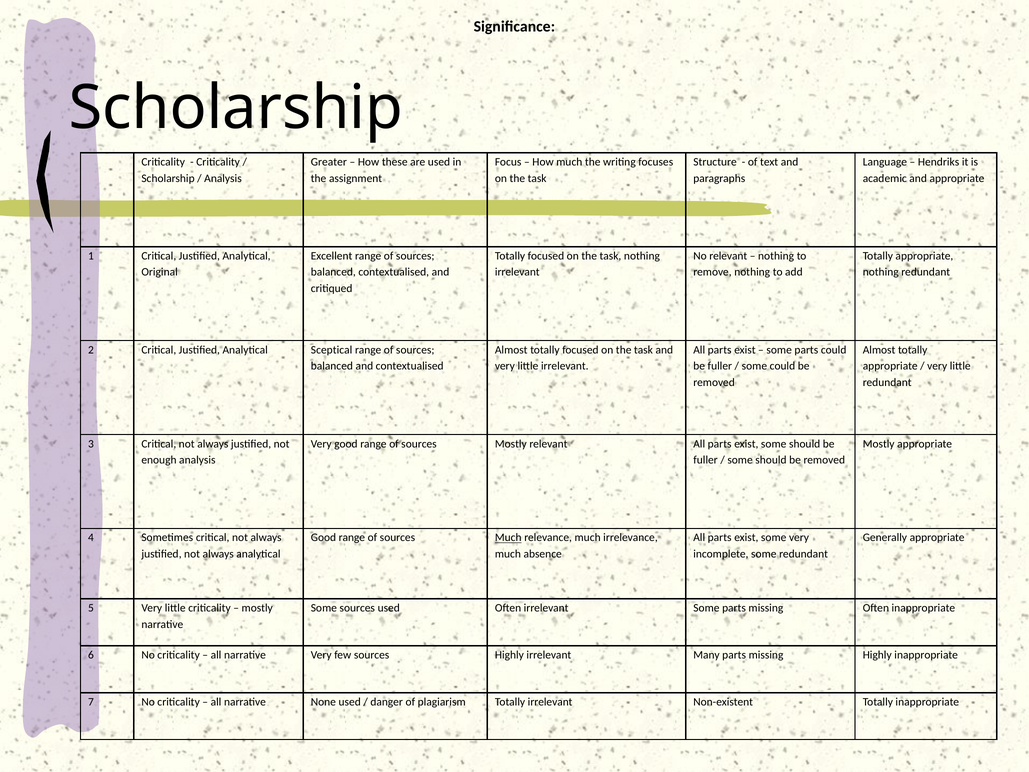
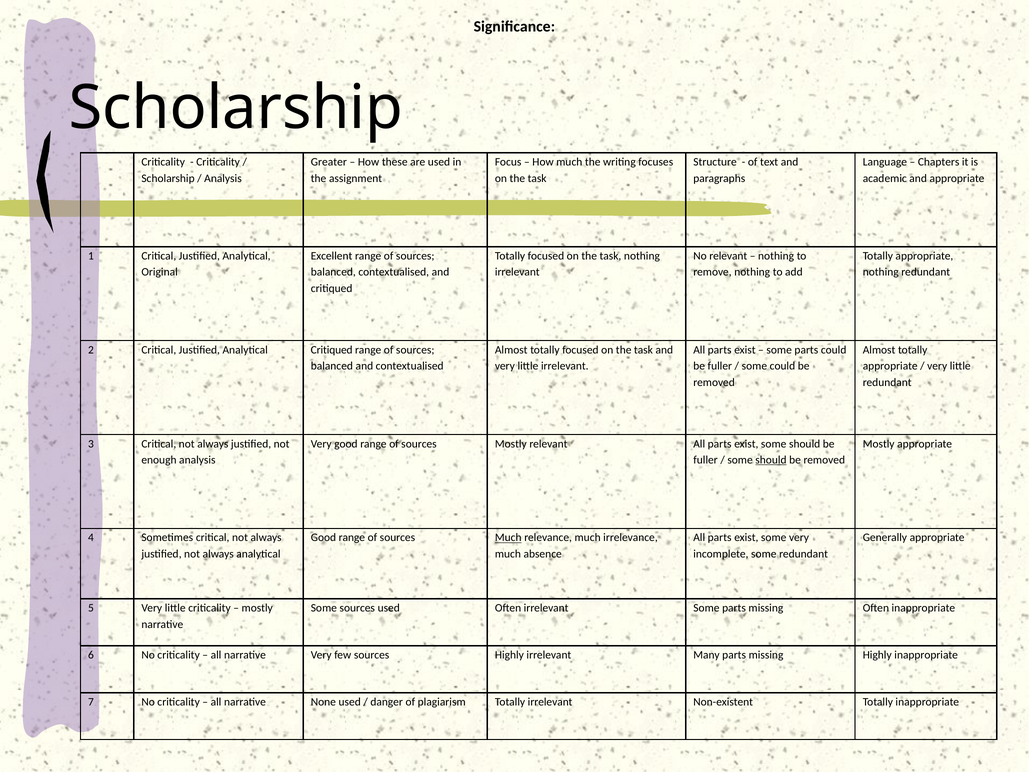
Hendriks: Hendriks -> Chapters (939, 162)
Analytical Sceptical: Sceptical -> Critiqued (332, 350)
should underline: none -> present (771, 460)
